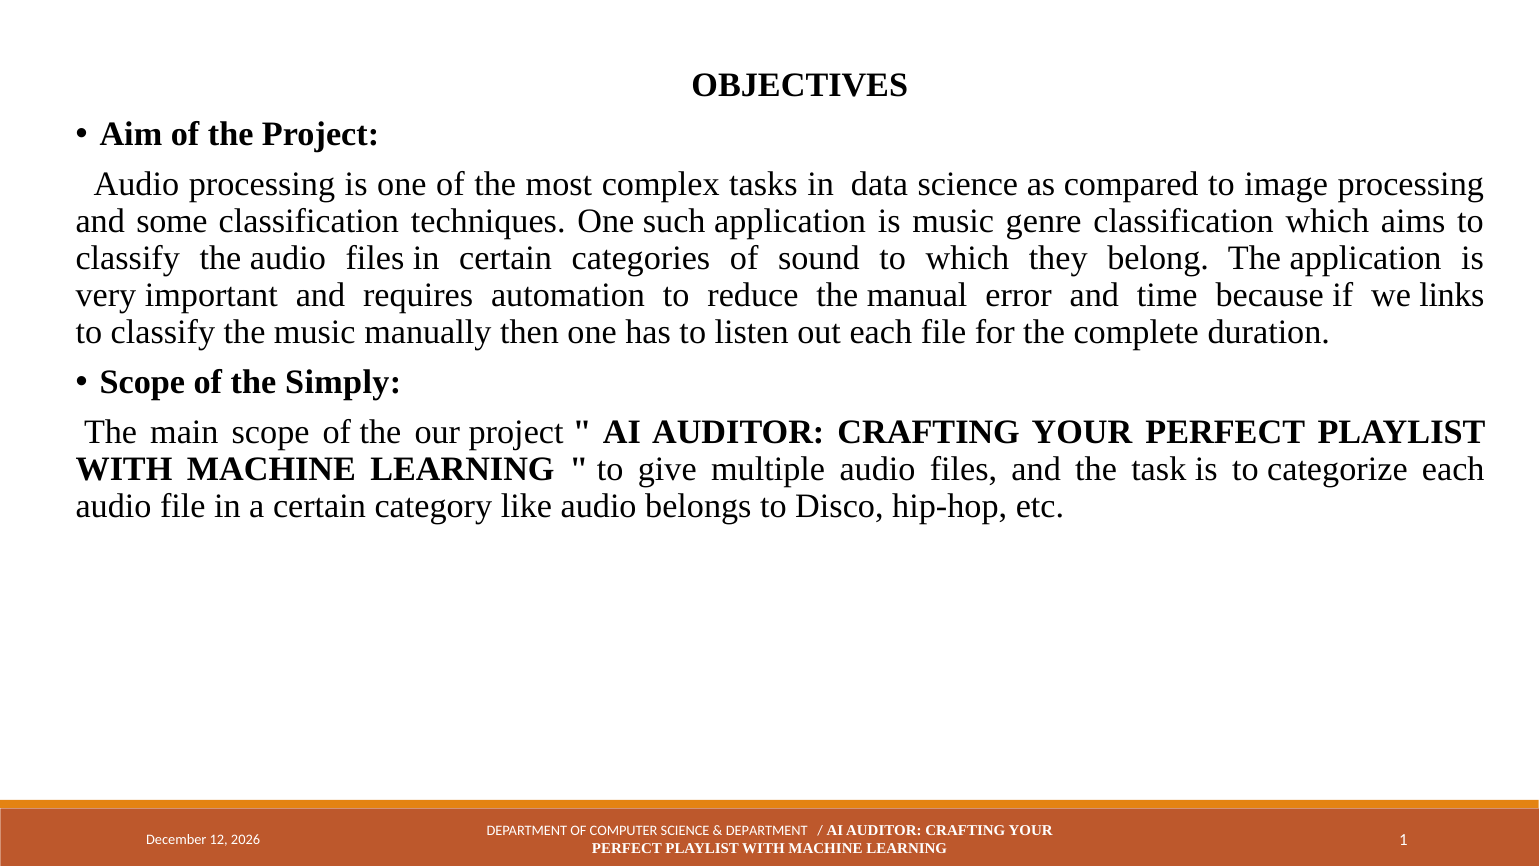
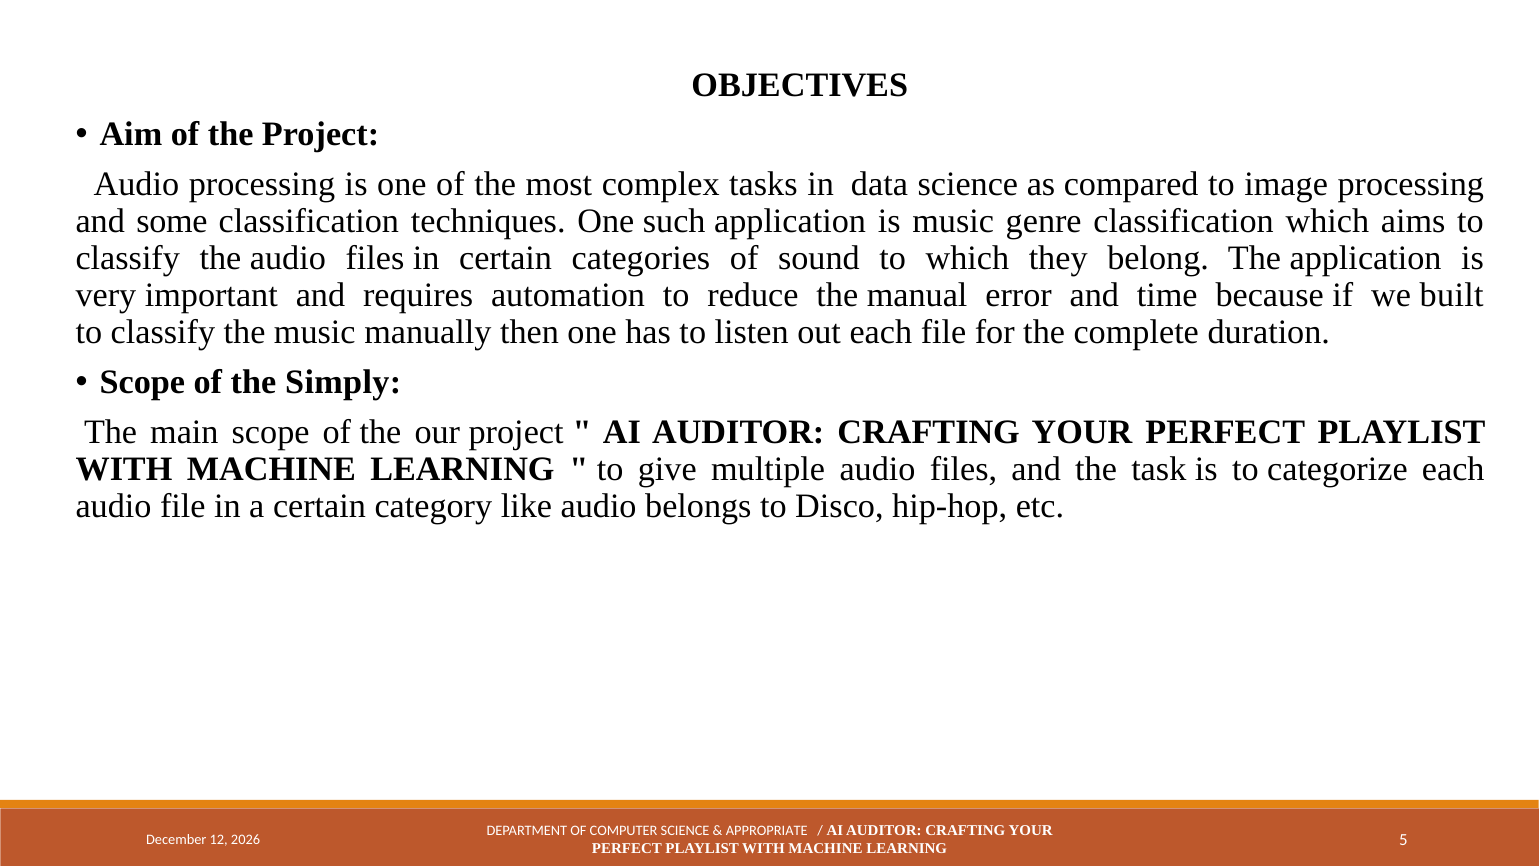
links: links -> built (1452, 295)
DEPARTMENT: DEPARTMENT -> APPROPRIATE (767, 831)
1: 1 -> 5 (1403, 839)
